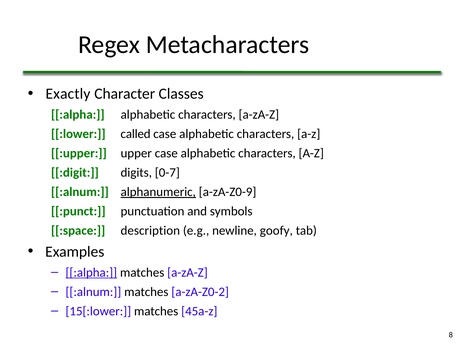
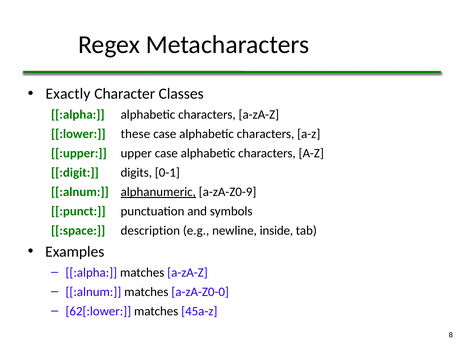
called: called -> these (135, 134)
0-7: 0-7 -> 0-1 (167, 173)
goofy: goofy -> inside (276, 231)
:alpha underline: present -> none (91, 272)
a-zA-Z0-2: a-zA-Z0-2 -> a-zA-Z0-0 (200, 292)
15[:lower: 15[:lower -> 62[:lower (98, 311)
